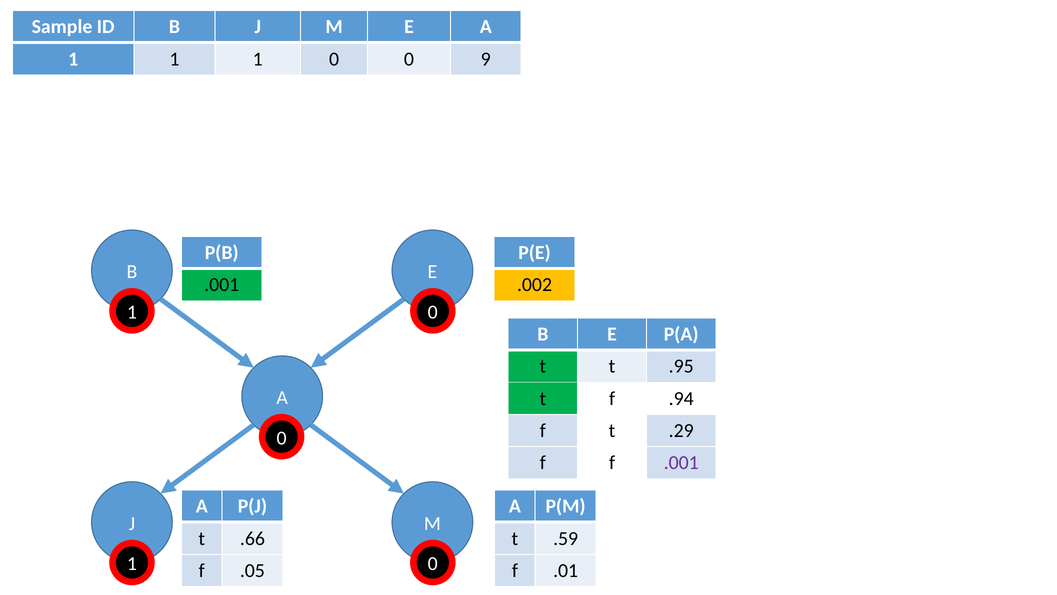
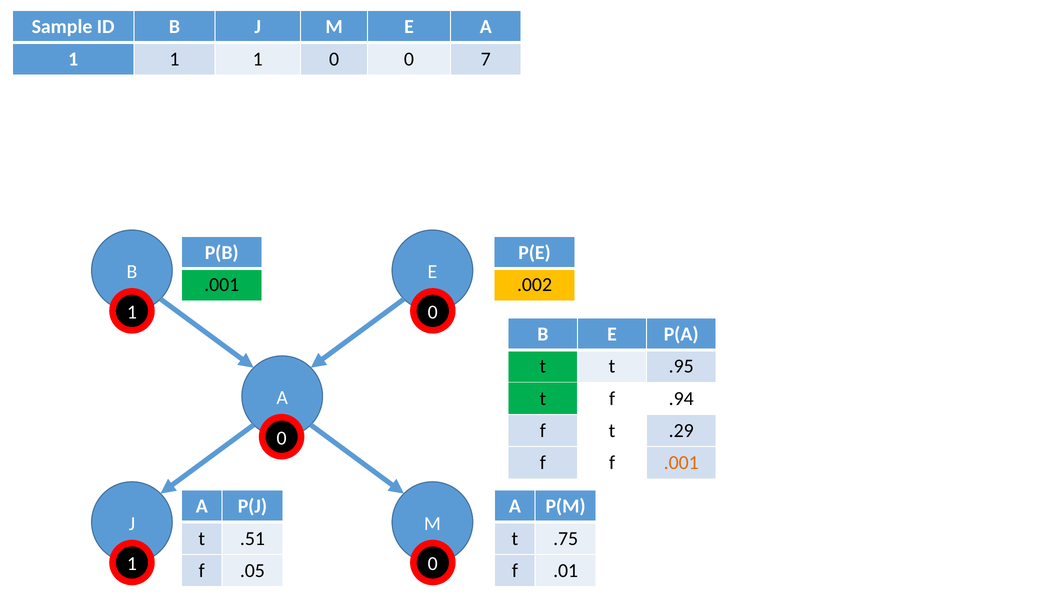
9: 9 -> 7 (486, 59)
.001 colour: purple -> orange (681, 463)
.66: .66 -> .51 (252, 538)
.59: .59 -> .75 (566, 538)
